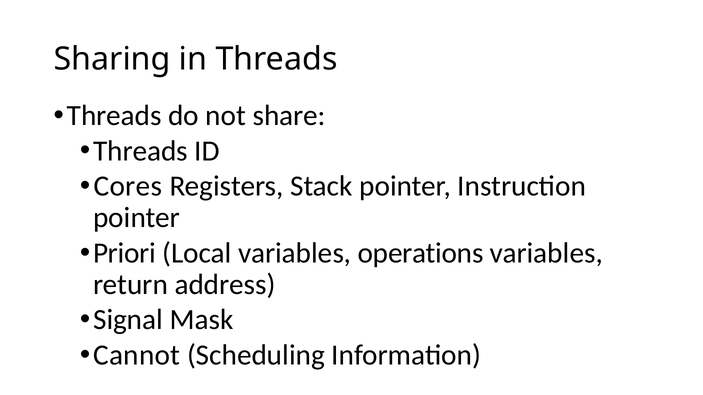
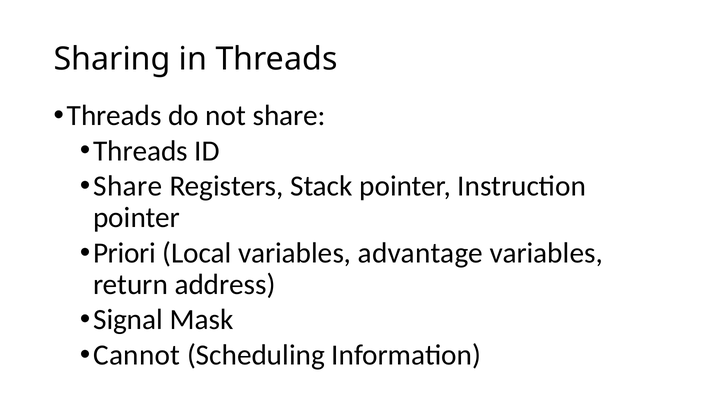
Cores: Cores -> Share (128, 186)
operations: operations -> advantage (420, 253)
